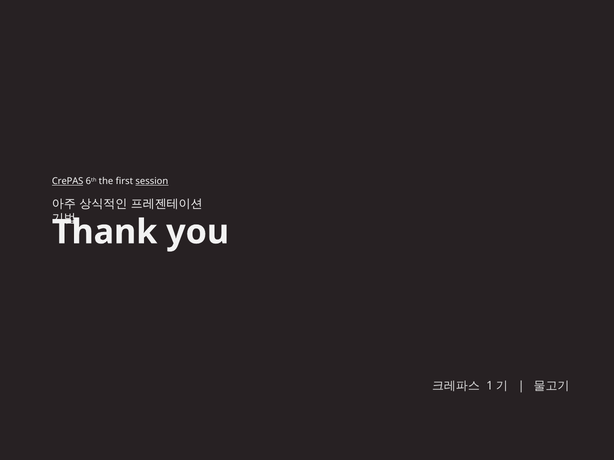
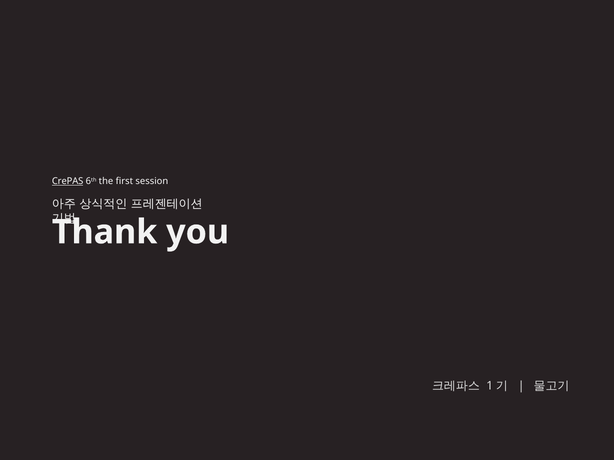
session underline: present -> none (152, 182)
